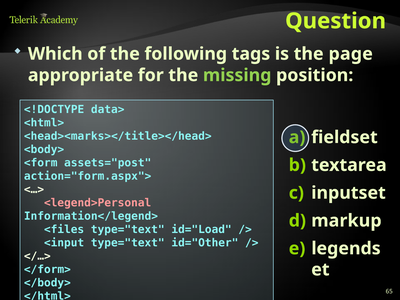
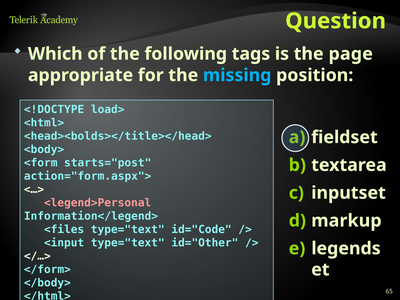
missing colour: light green -> light blue (237, 75)
data>: data> -> load> (108, 109)
<head><marks></title></head>: <head><marks></title></head> -> <head><bolds></title></head> (118, 136)
assets="post: assets="post -> starts="post (108, 163)
id="Load: id="Load -> id="Code (202, 229)
